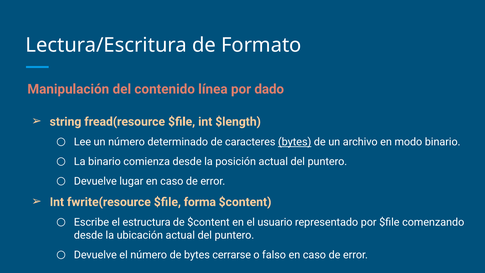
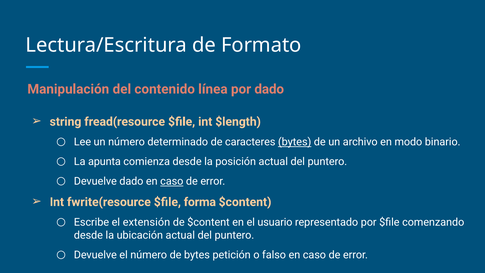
La binario: binario -> apunta (104, 162)
Devuelve lugar: lugar -> dado (131, 181)
caso underline: none -> present (172, 181)
estructura: estructura -> extensión (146, 222)
cerrarse: cerrarse -> petición (232, 255)
